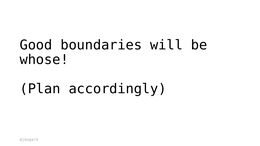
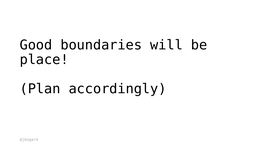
whose: whose -> place (44, 60)
